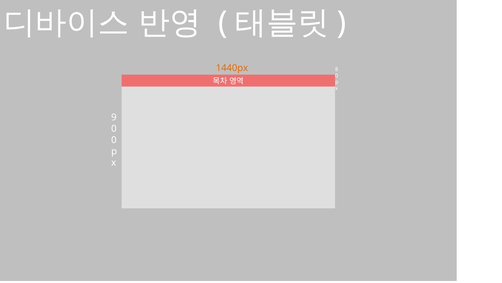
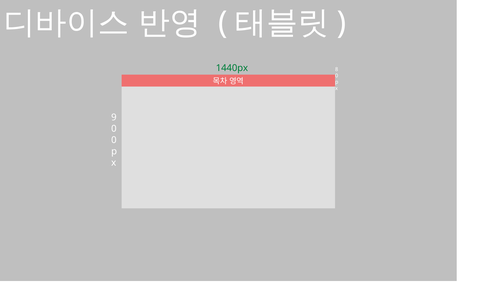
1440px colour: orange -> green (232, 68)
